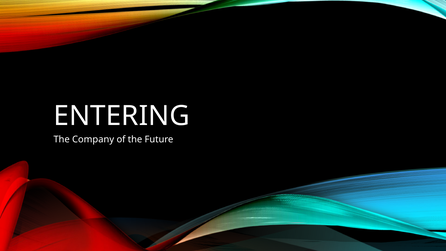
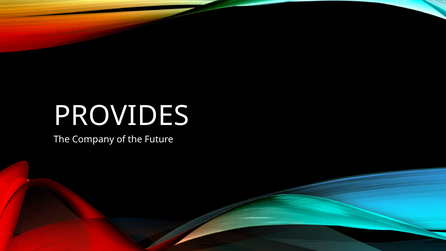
ENTERING: ENTERING -> PROVIDES (121, 116)
